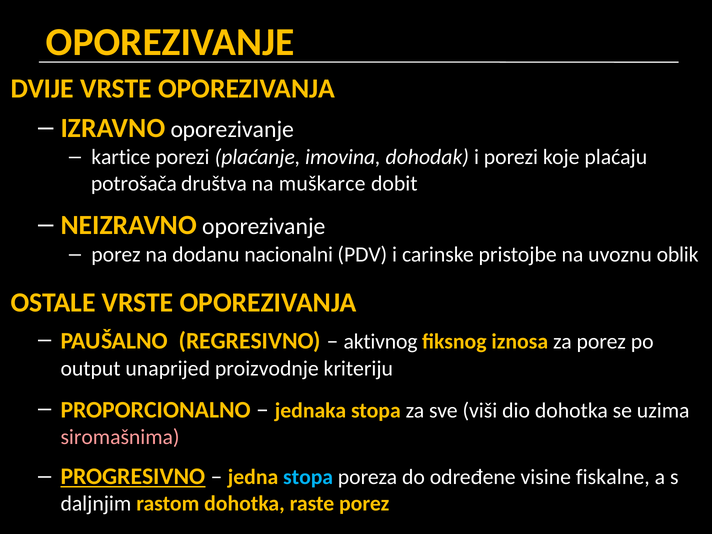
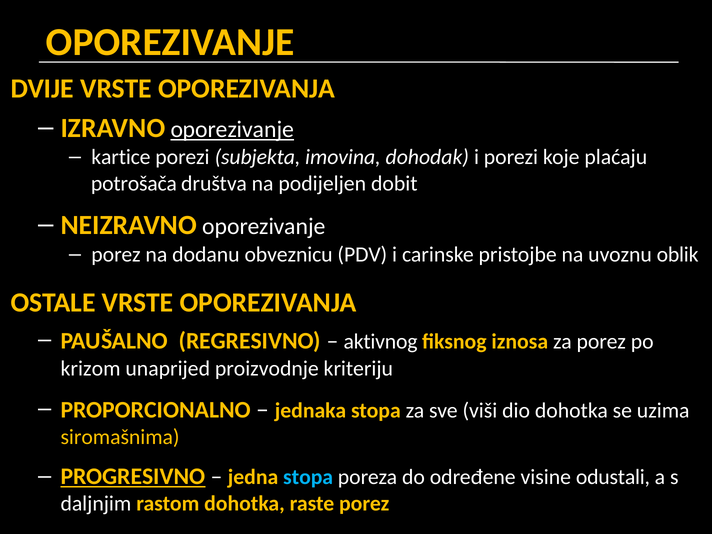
oporezivanje underline: none -> present (232, 129)
plaćanje: plaćanje -> subjekta (257, 157)
muškarce: muškarce -> podijeljen (322, 183)
nacionalni: nacionalni -> obveznicu (289, 255)
output: output -> krizom (91, 369)
siromašnima colour: pink -> yellow (120, 437)
fiskalne: fiskalne -> odustali (613, 477)
